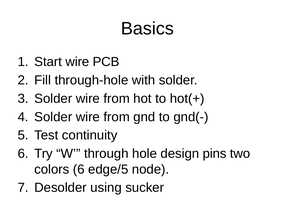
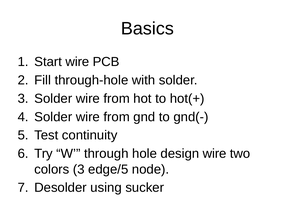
design pins: pins -> wire (215, 154)
colors 6: 6 -> 3 (79, 170)
